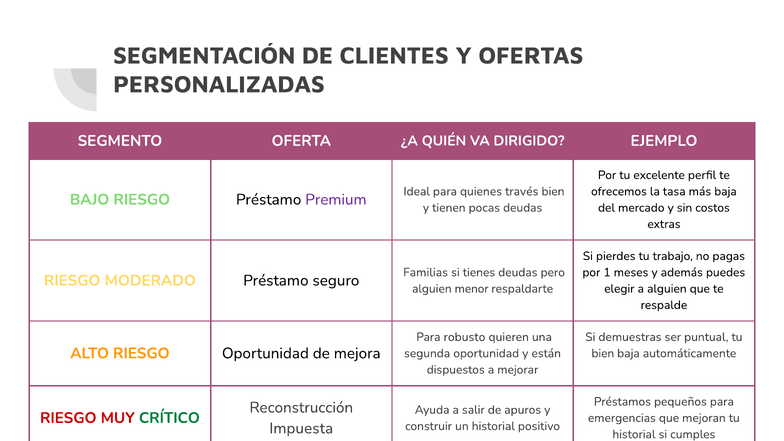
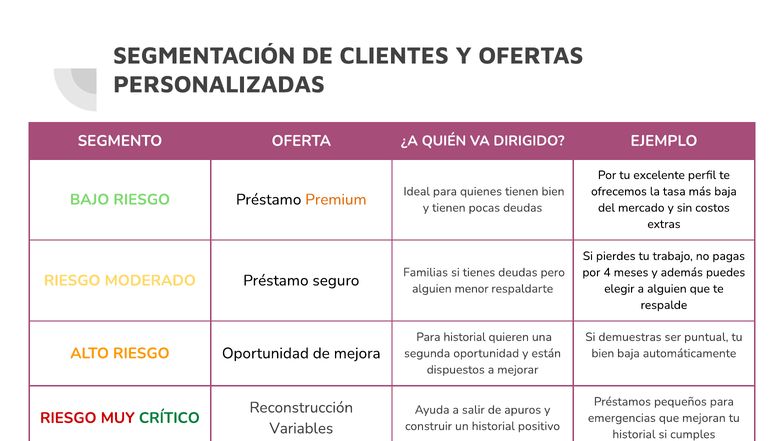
quienes través: través -> tienen (522, 191)
Premium colour: purple -> orange (336, 200)
1: 1 -> 4 (607, 272)
Para robusto: robusto -> historial (465, 337)
Impuesta: Impuesta -> Variables (301, 428)
